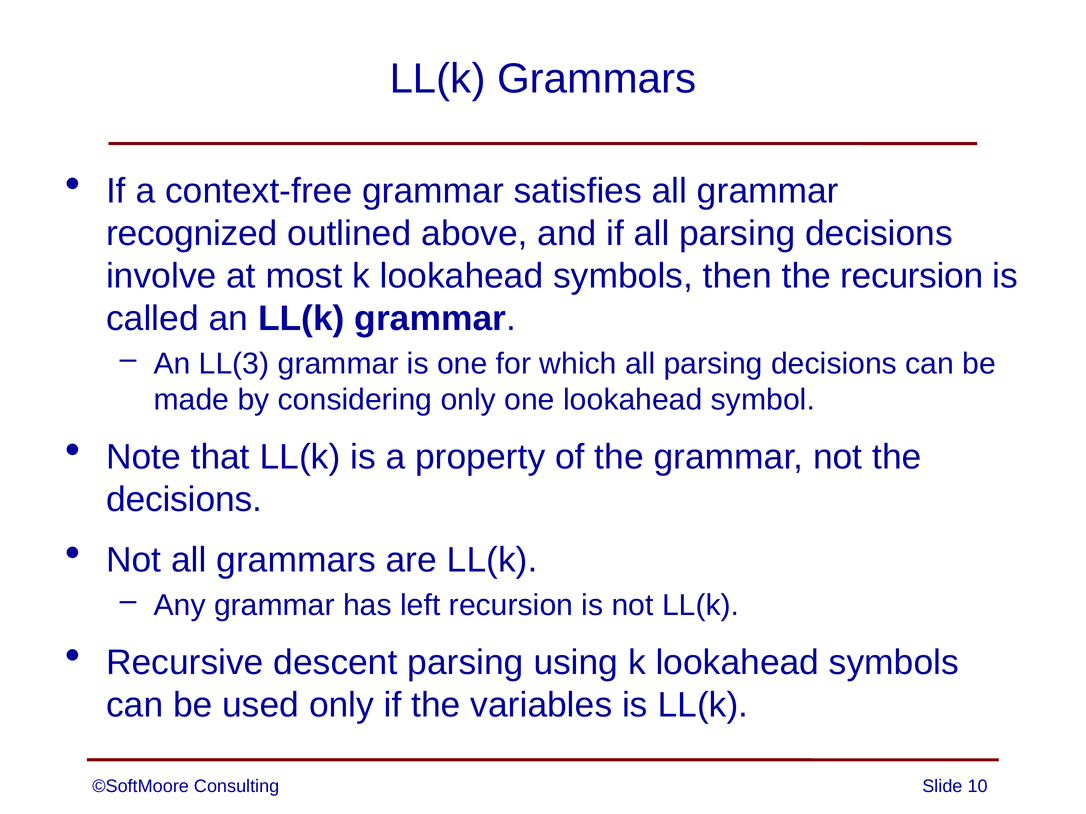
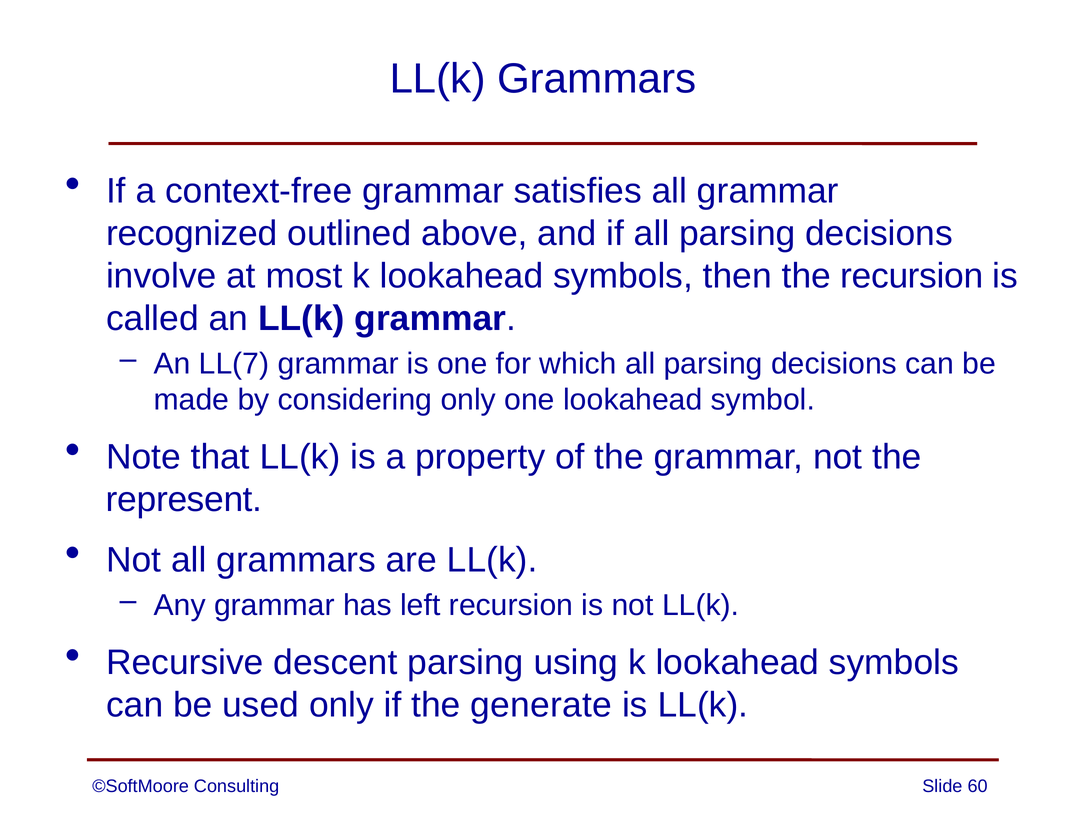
LL(3: LL(3 -> LL(7 (234, 364)
decisions: decisions -> represent (184, 500)
variables: variables -> generate (541, 705)
10: 10 -> 60 (978, 787)
